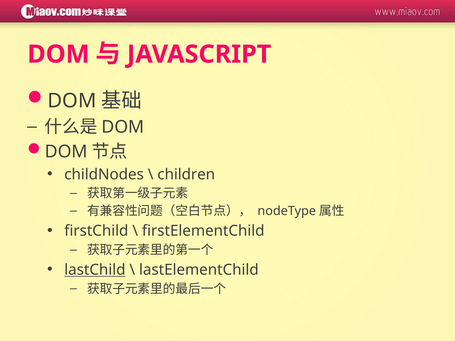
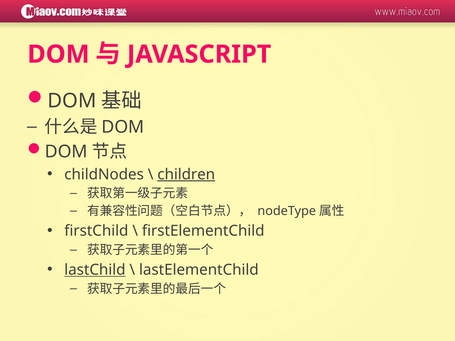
children underline: none -> present (186, 174)
